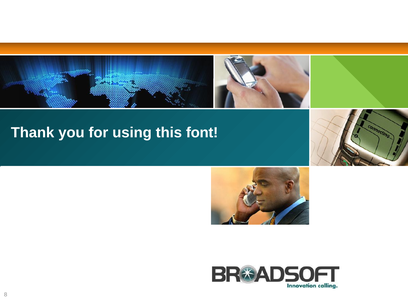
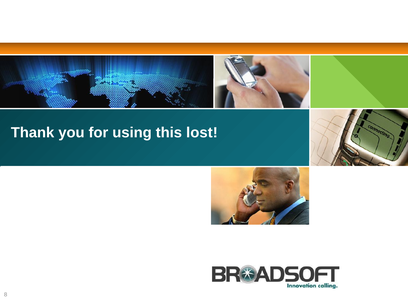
font: font -> lost (202, 133)
